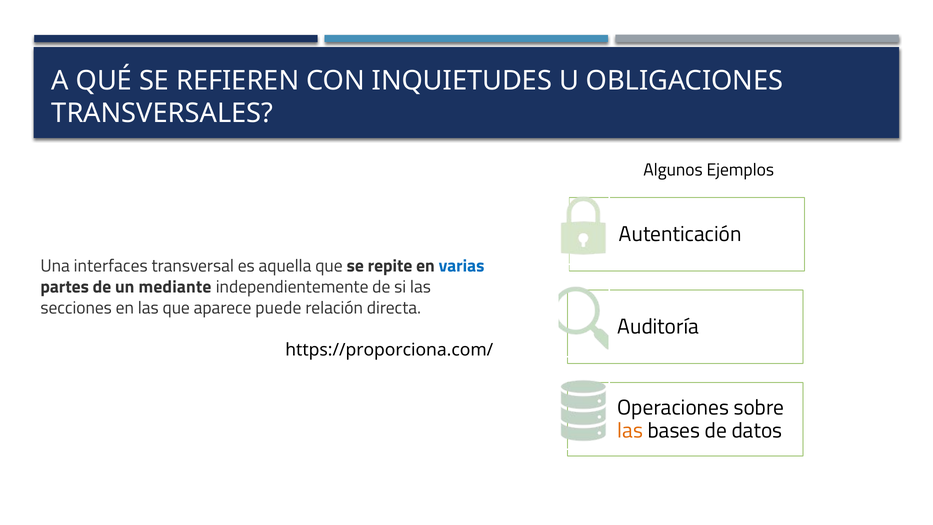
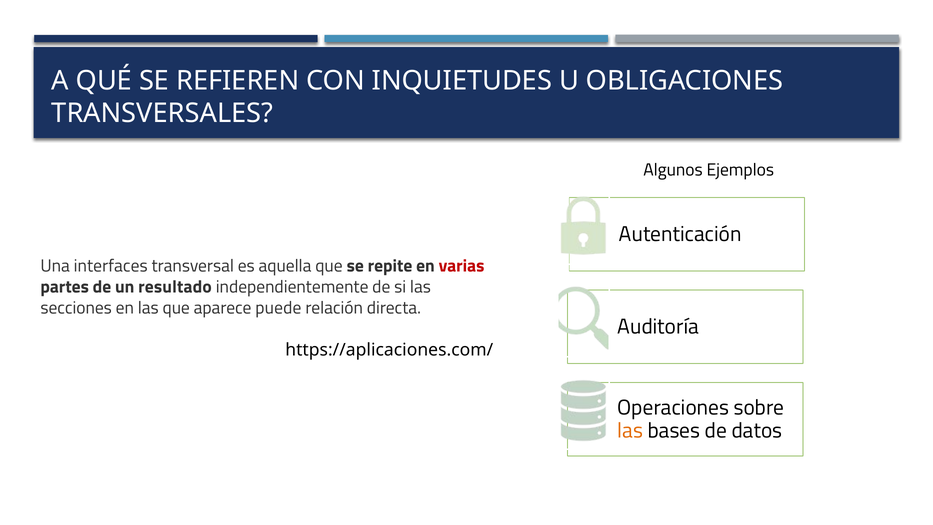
varias colour: blue -> red (462, 266)
mediante: mediante -> resultado (175, 287)
https://proporciona.com/: https://proporciona.com/ -> https://aplicaciones.com/ (389, 350)
